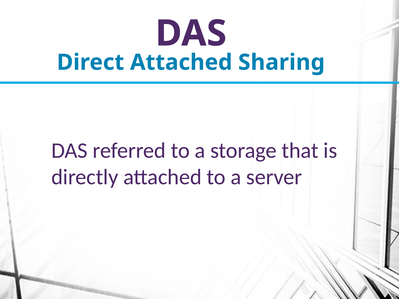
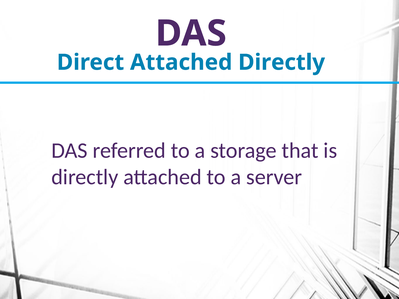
Attached Sharing: Sharing -> Directly (282, 62)
